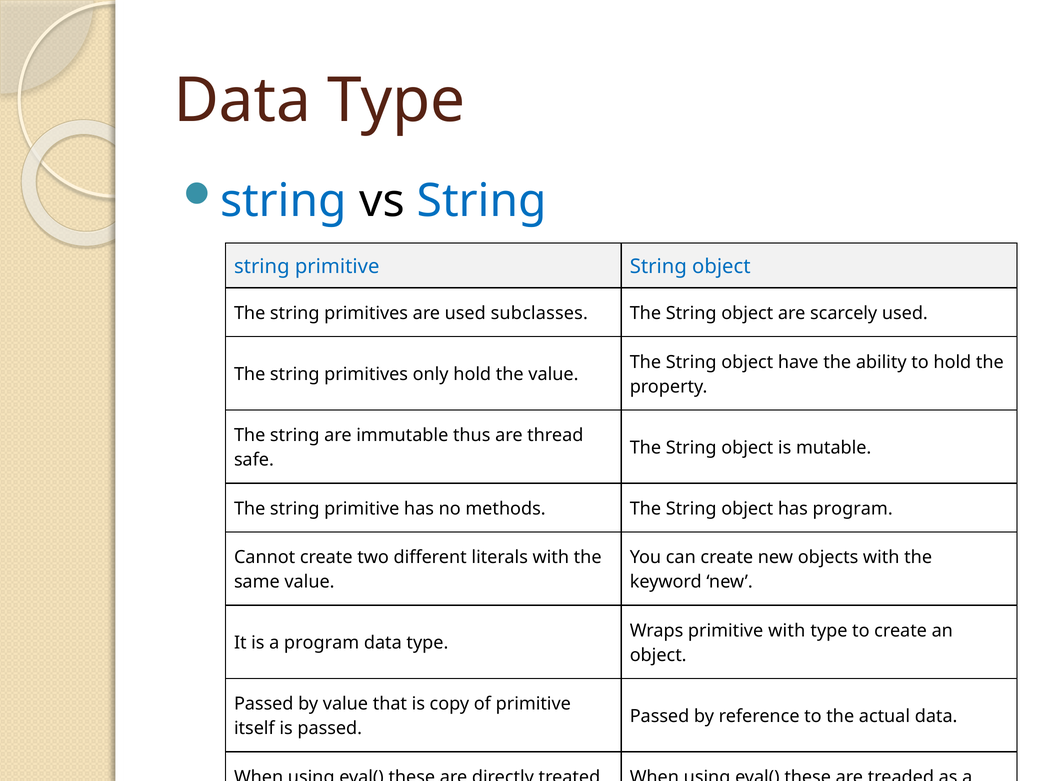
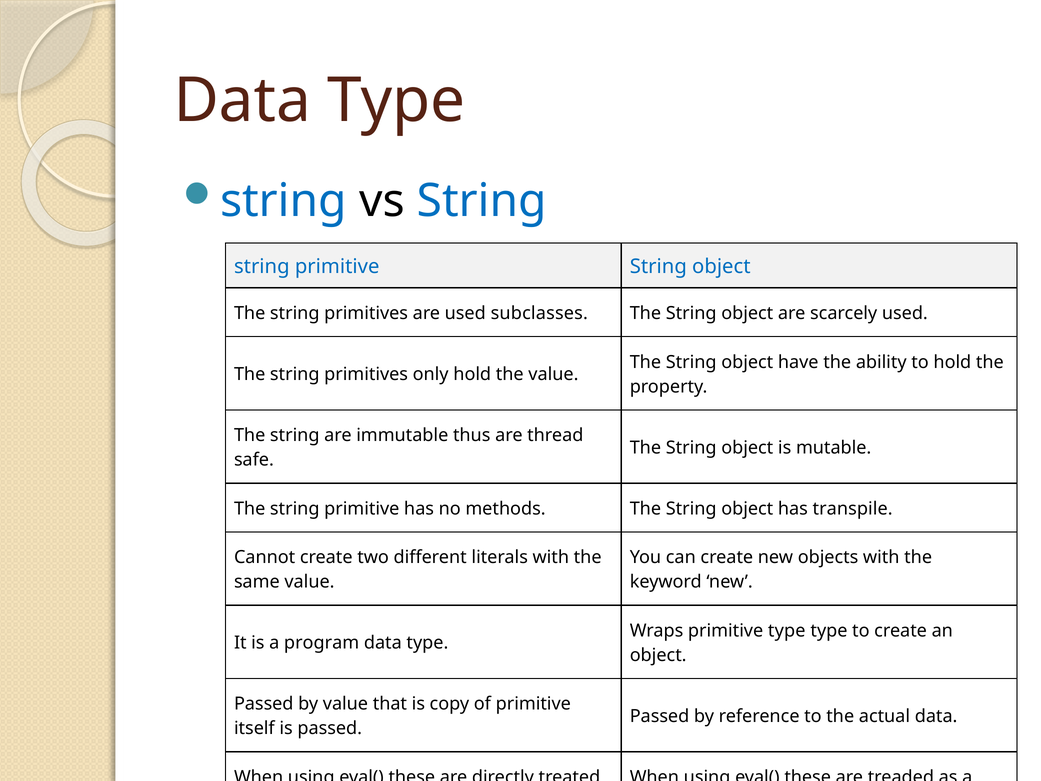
has program: program -> transpile (853, 508)
primitive with: with -> type (787, 630)
